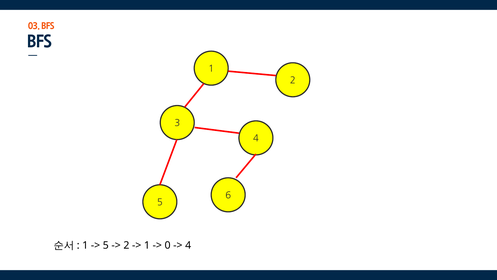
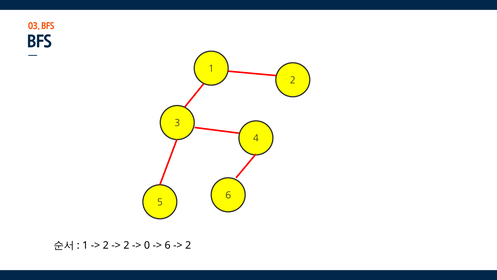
5: 5 -> 2 (106, 245)
1: 1 -> 0 (147, 245)
0: 0 -> 6 (168, 245)
4: 4 -> 2 (188, 245)
